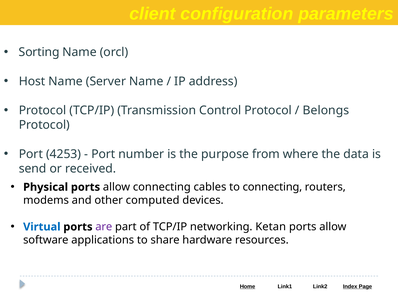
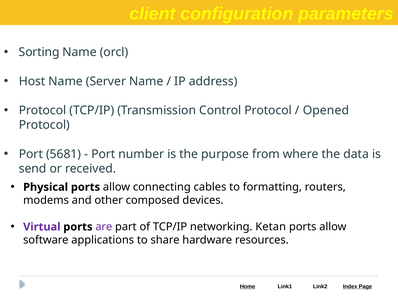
Belongs: Belongs -> Opened (326, 111)
4253: 4253 -> 5681 (64, 154)
to connecting: connecting -> formatting (272, 187)
computed: computed -> composed (153, 201)
Virtual colour: blue -> purple (42, 227)
